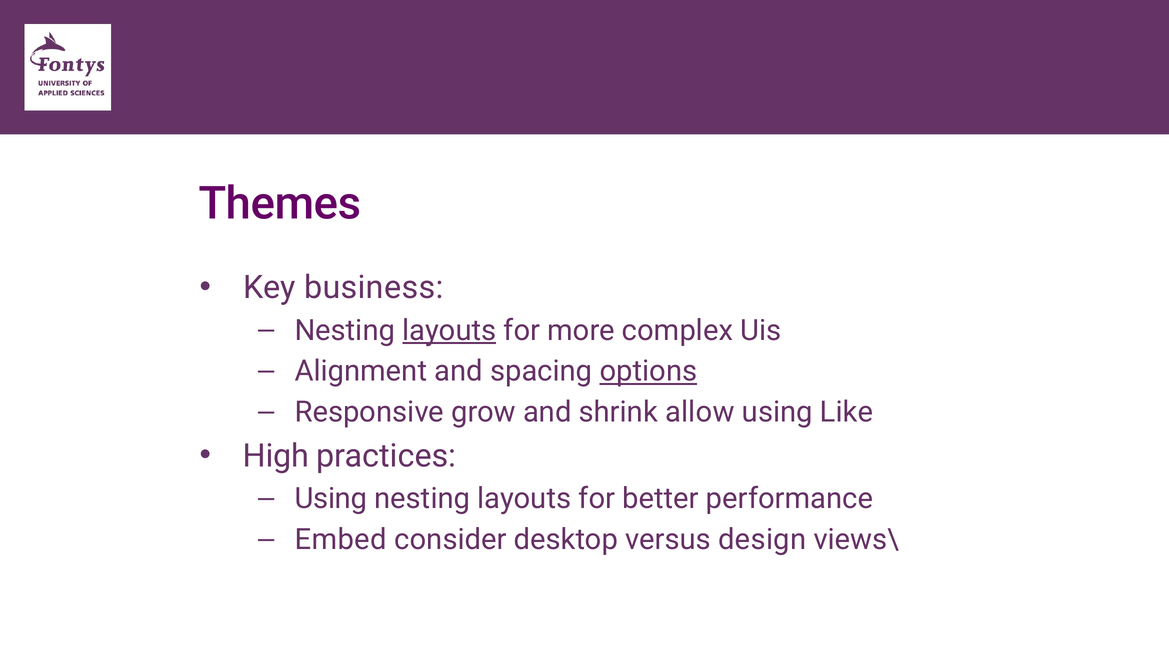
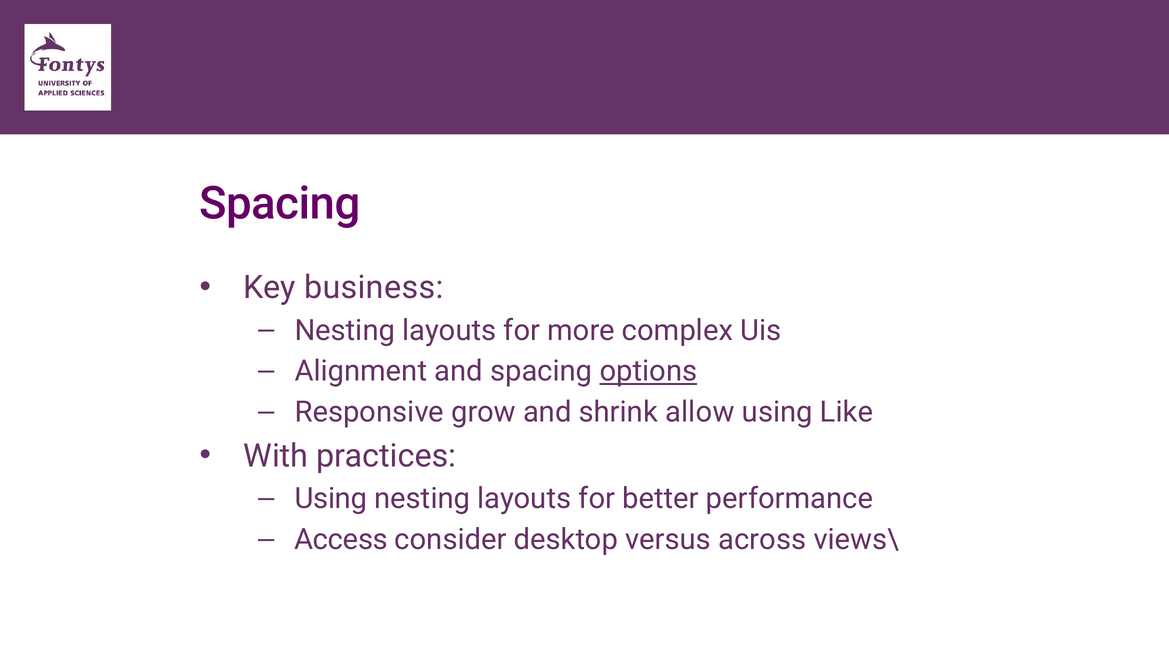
Themes: Themes -> Spacing (280, 203)
layouts underline: present -> none (449, 330)
High: High -> With (276, 456)
Embed: Embed -> Access (341, 539)
design: design -> across (762, 539)
